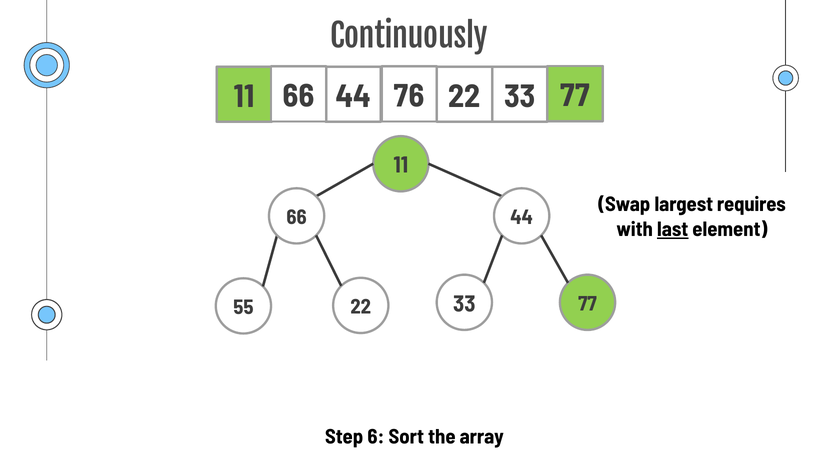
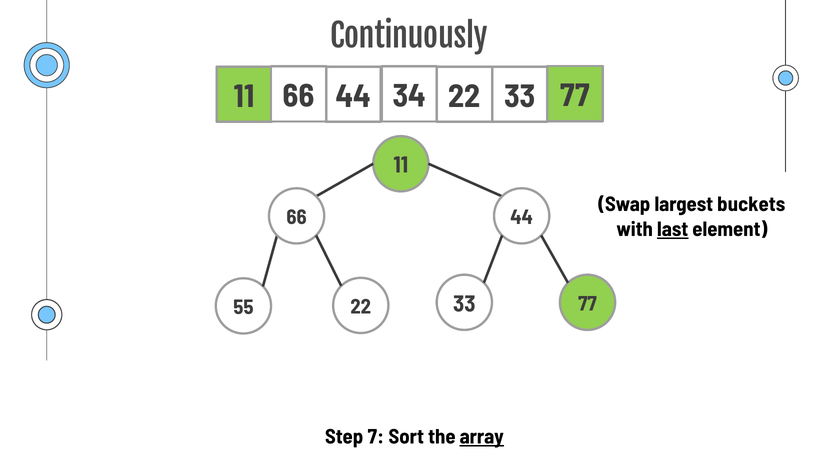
76: 76 -> 34 (409, 96)
requires: requires -> buckets (751, 205)
6: 6 -> 7 (376, 437)
array underline: none -> present (482, 437)
